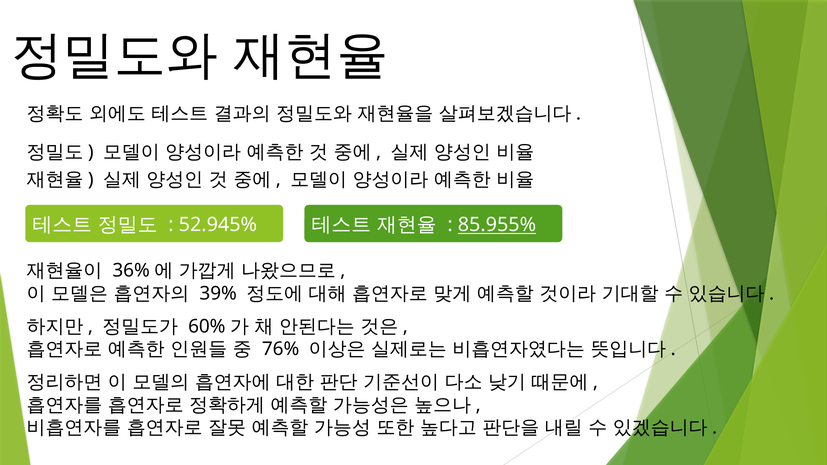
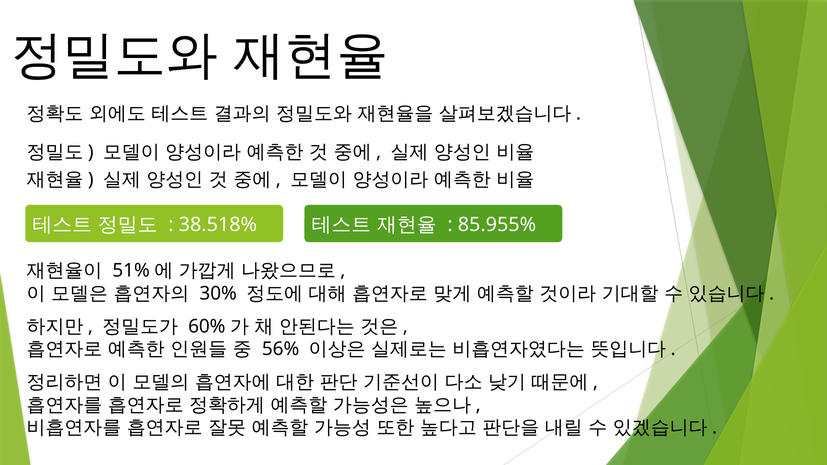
52.945%: 52.945% -> 38.518% (218, 225)
85.955% underline: present -> none (497, 225)
36%: 36% -> 51% (131, 271)
39%: 39% -> 30% (218, 293)
76%: 76% -> 56% (281, 349)
